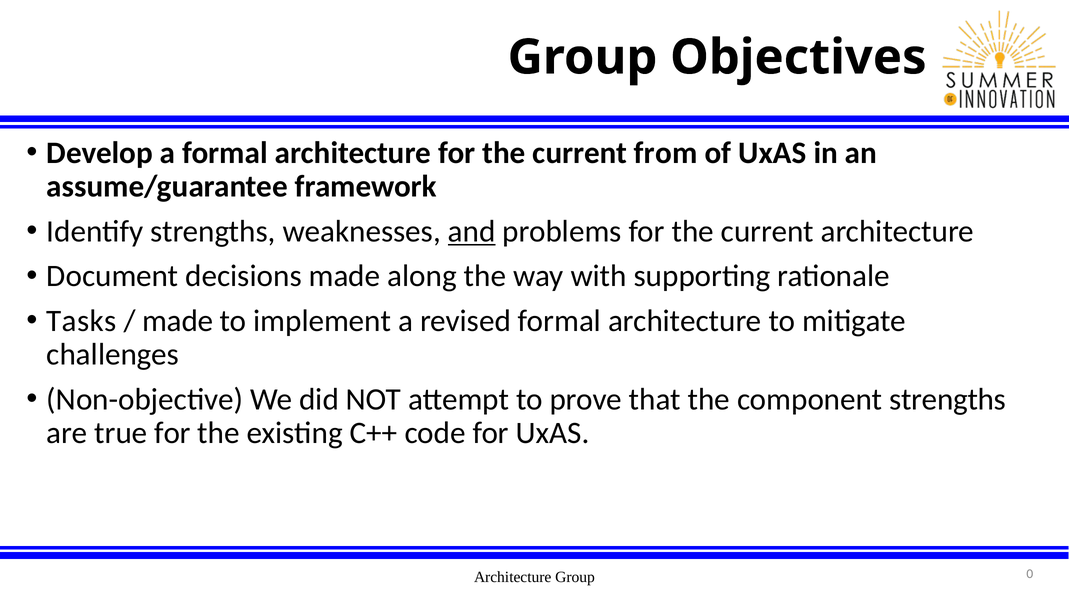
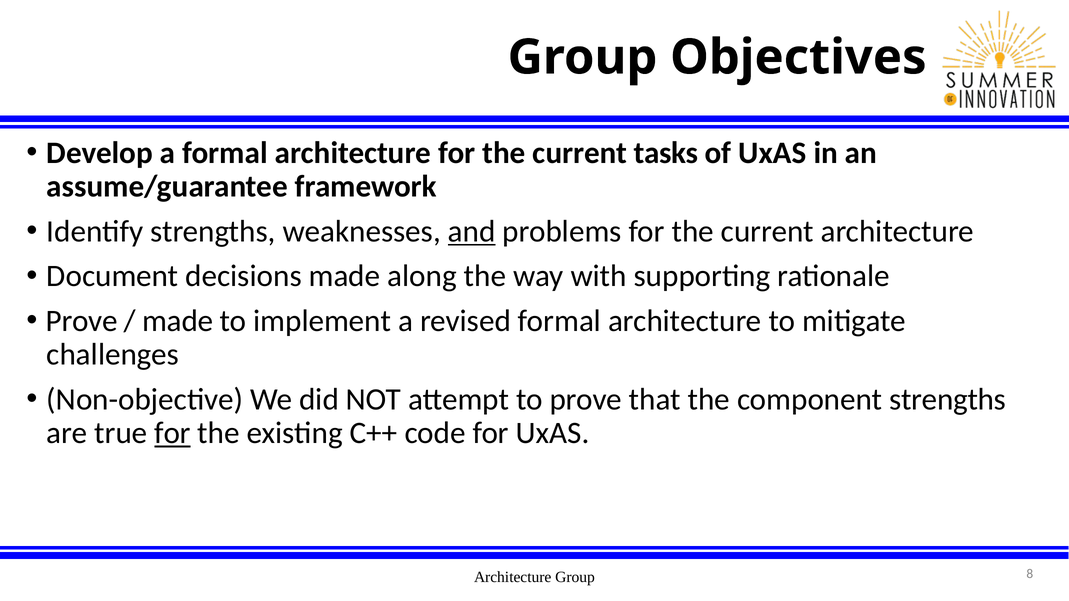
from: from -> tasks (666, 153)
Tasks: Tasks -> Prove (82, 321)
for underline: none -> present (173, 433)
0: 0 -> 8 (1030, 574)
